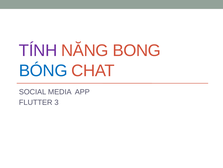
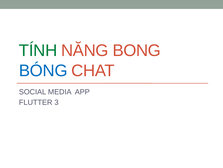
TÍNH colour: purple -> green (38, 50)
